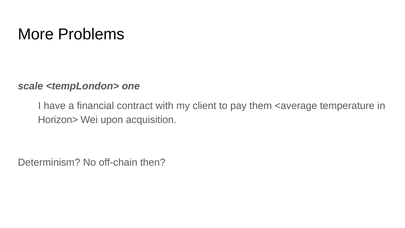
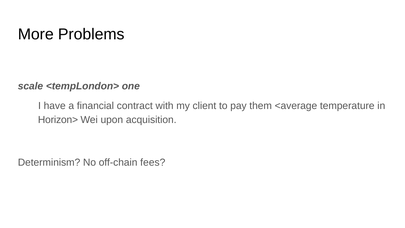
then: then -> fees (153, 162)
